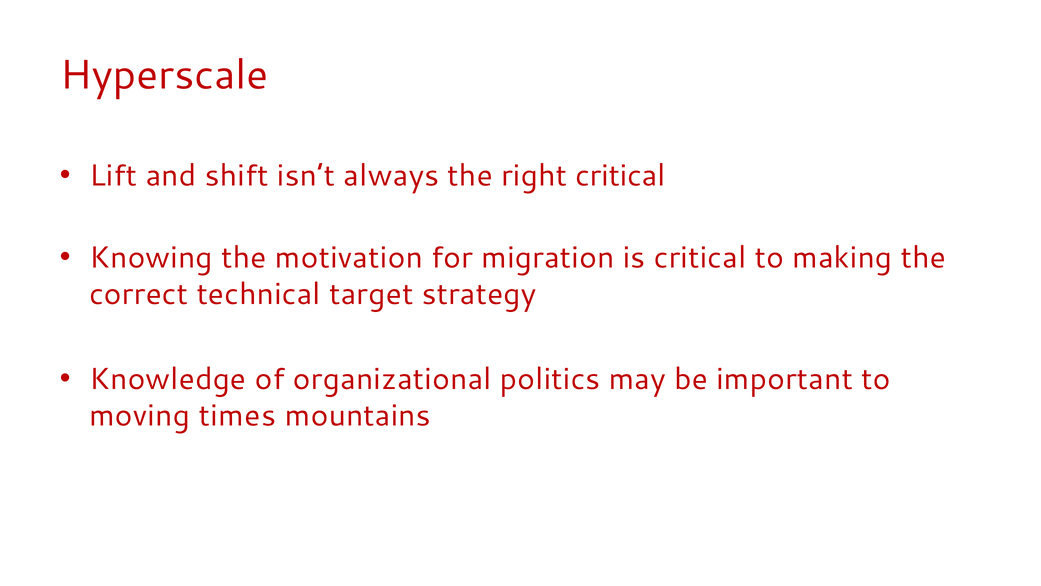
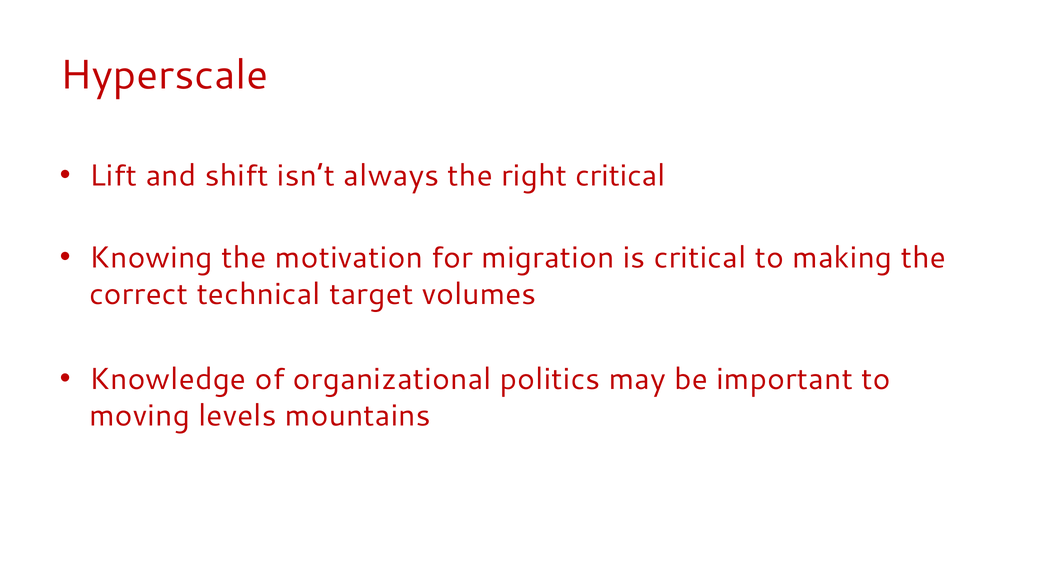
strategy: strategy -> volumes (479, 294)
times: times -> levels (238, 416)
